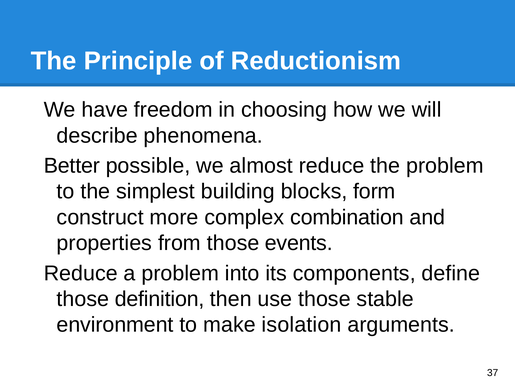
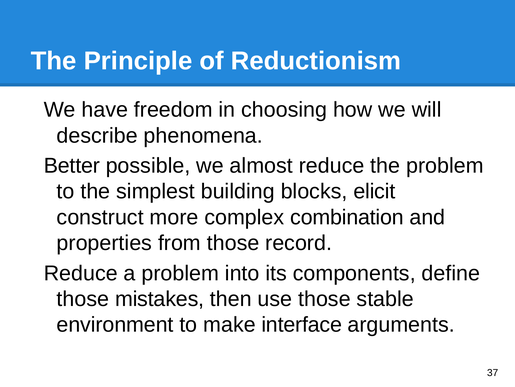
form: form -> elicit (374, 191)
events: events -> record (299, 243)
definition: definition -> mistakes (160, 298)
isolation: isolation -> interface (302, 324)
